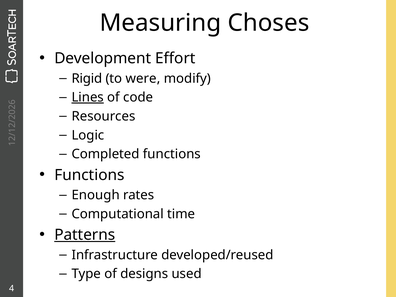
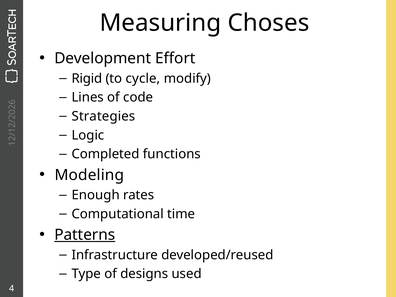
were: were -> cycle (143, 78)
Lines underline: present -> none (88, 97)
Resources: Resources -> Strategies (103, 116)
Functions: Functions -> Modeling (89, 175)
